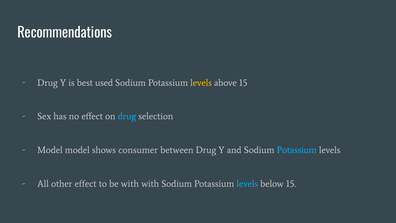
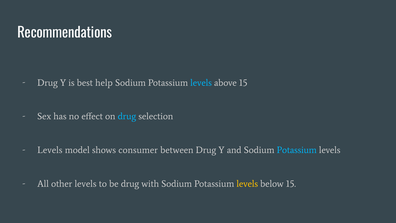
used: used -> help (104, 83)
levels colour: yellow -> light blue (201, 83)
Model: Model -> Levels (50, 150)
other effect: effect -> levels (86, 184)
be with: with -> drug (130, 184)
levels colour: light blue -> yellow (247, 184)
